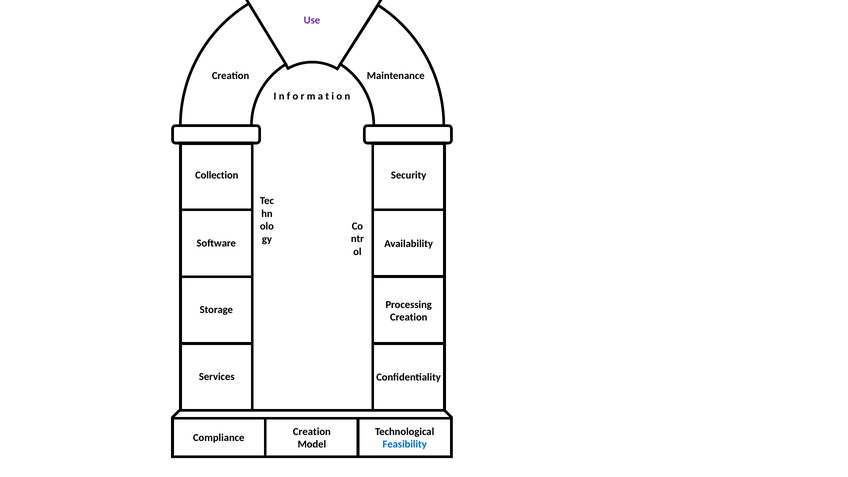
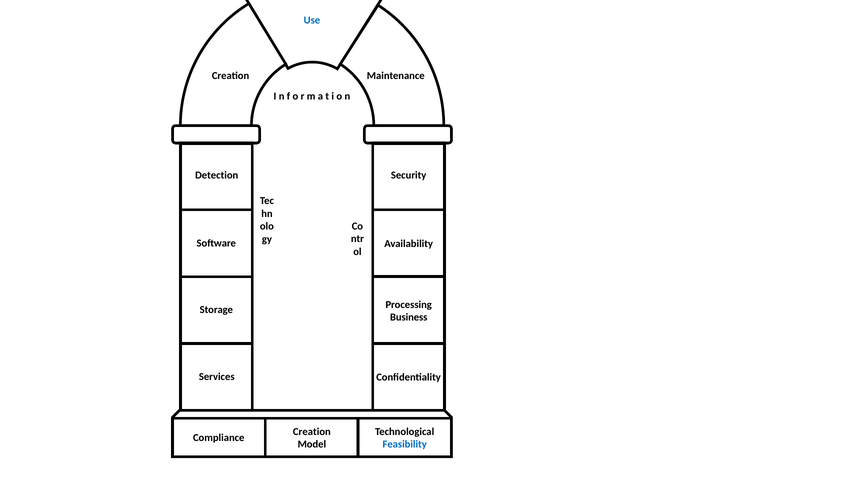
Use colour: purple -> blue (312, 20)
Collection: Collection -> Detection (217, 175)
Creation: Creation -> Business (409, 317)
